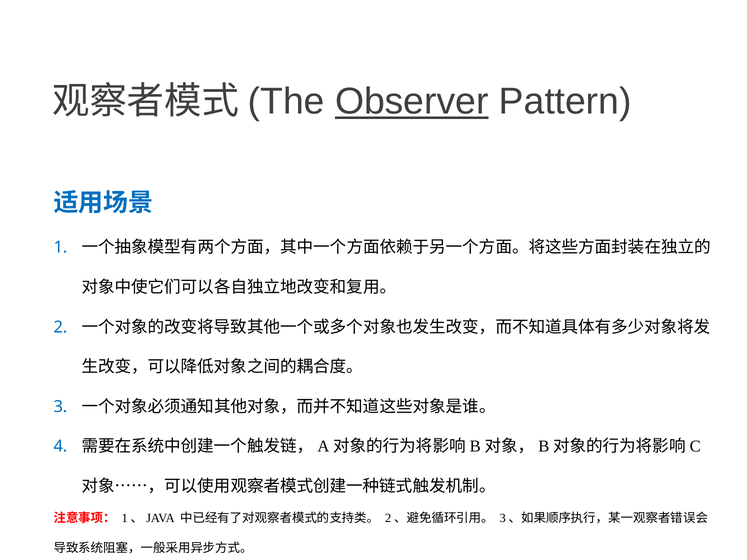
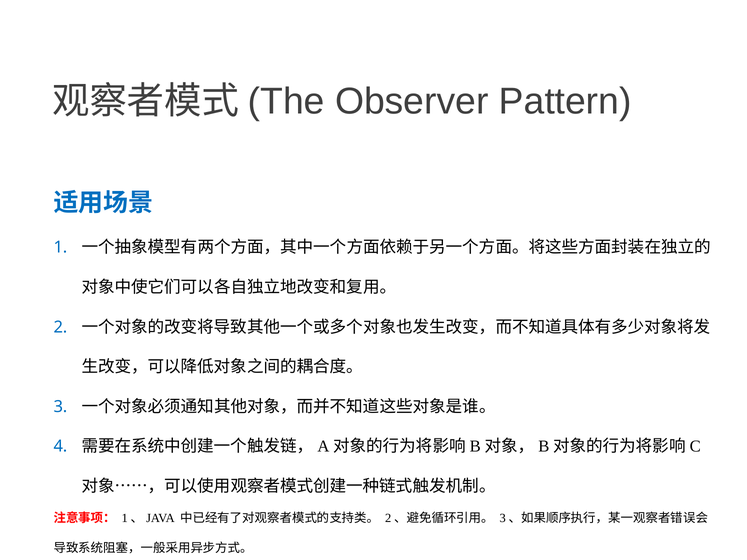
Observer underline: present -> none (412, 102)
